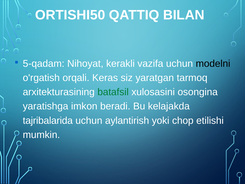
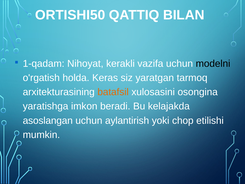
5-qadam: 5-qadam -> 1-qadam (44, 63)
orqali: orqali -> holda (76, 78)
batafsil colour: green -> orange (113, 92)
tajribalarida: tajribalarida -> asoslangan (48, 120)
